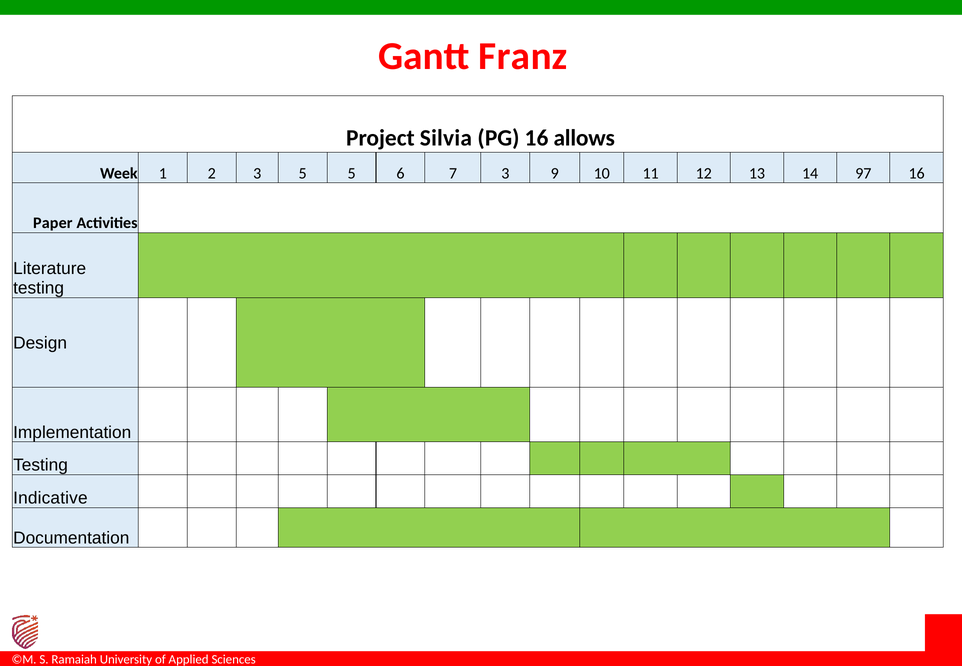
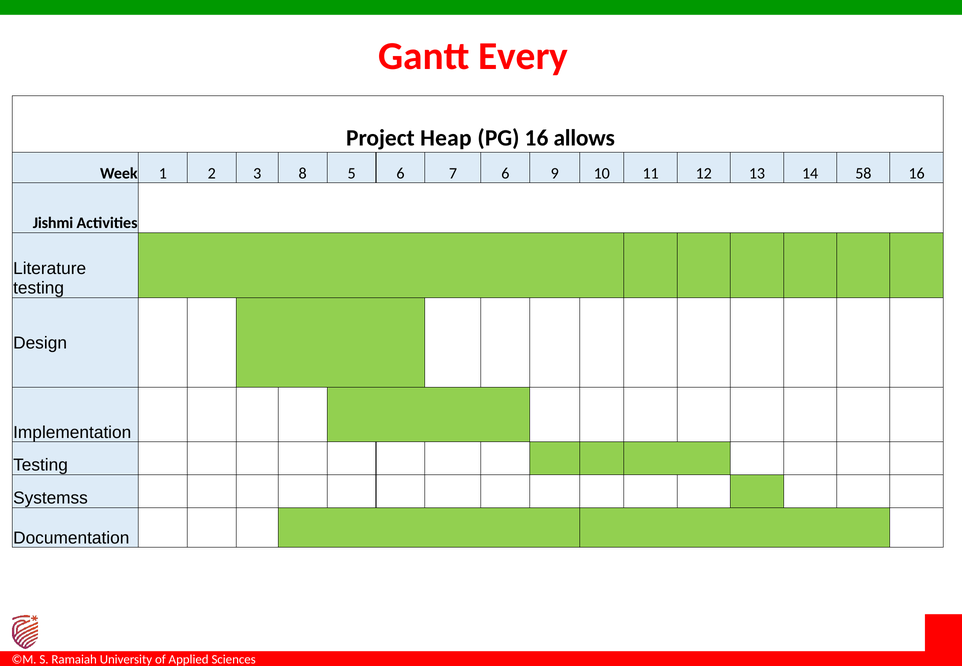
Franz: Franz -> Every (523, 56)
Silvia: Silvia -> Heap (446, 138)
3 5: 5 -> 8 (303, 173)
7 3: 3 -> 6 (505, 173)
97: 97 -> 58 (863, 173)
Paper: Paper -> Jishmi (53, 223)
Indicative: Indicative -> Systemss (51, 498)
